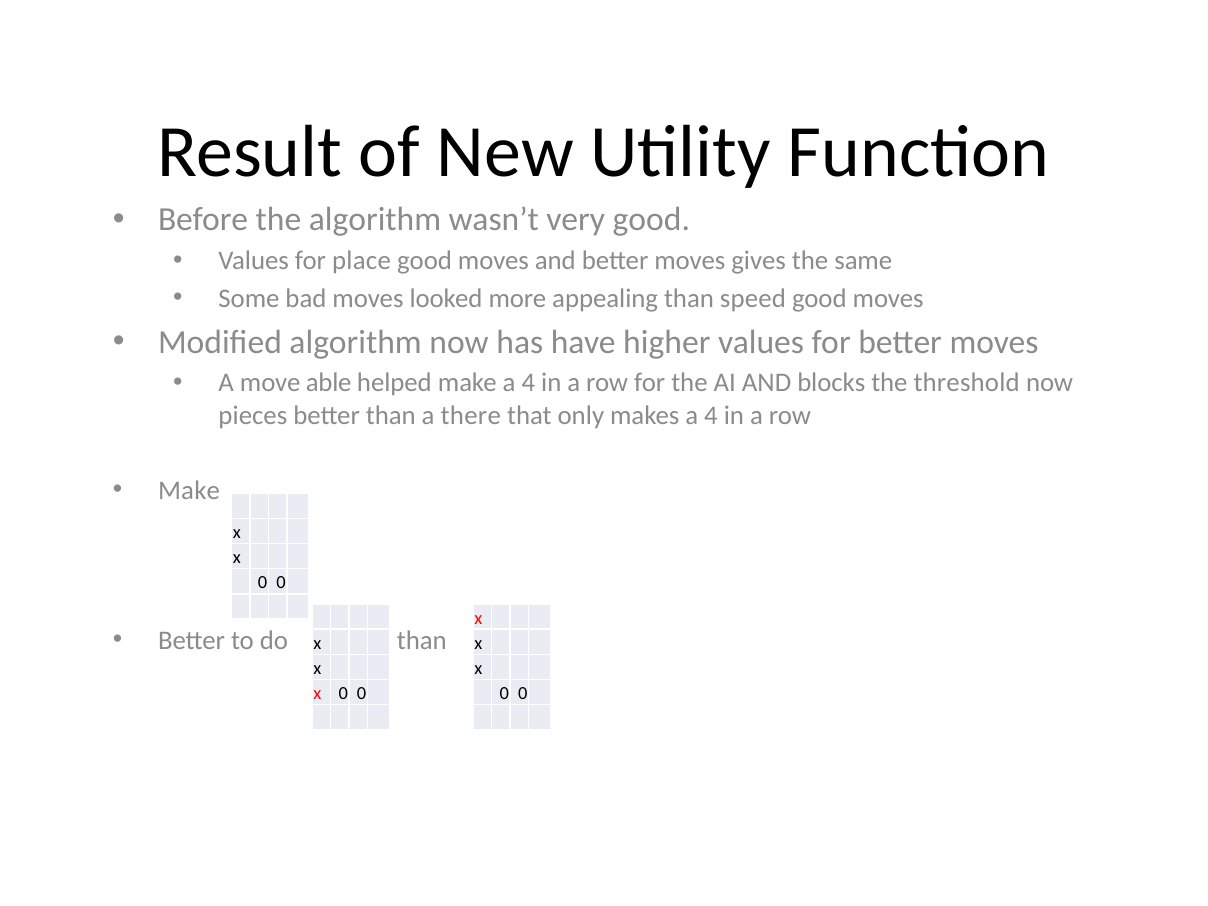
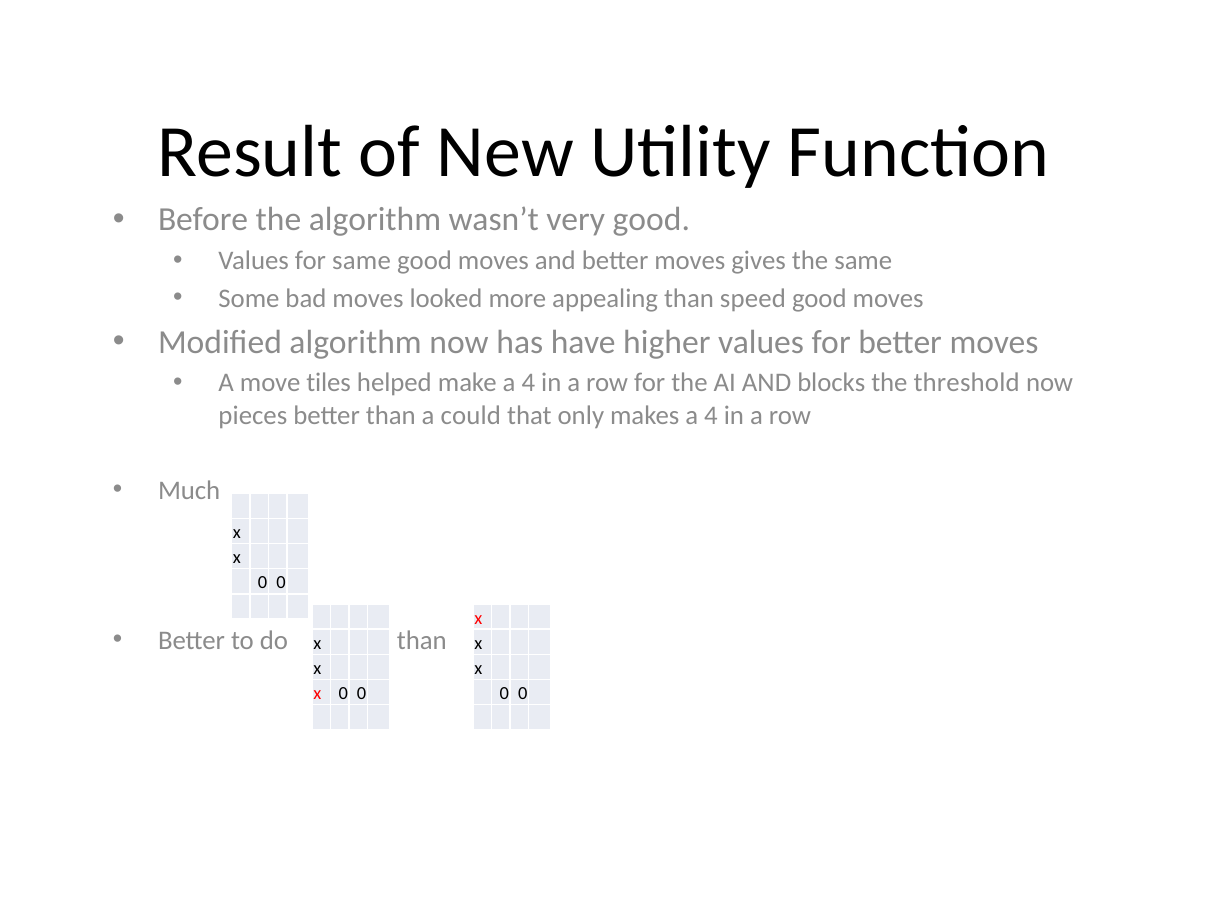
for place: place -> same (361, 261)
able: able -> tiles (329, 383)
there: there -> could (471, 415)
Make: Make -> Much (189, 490)
